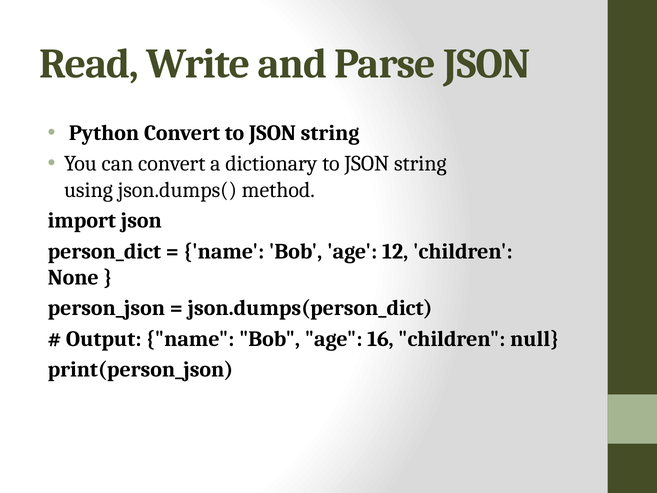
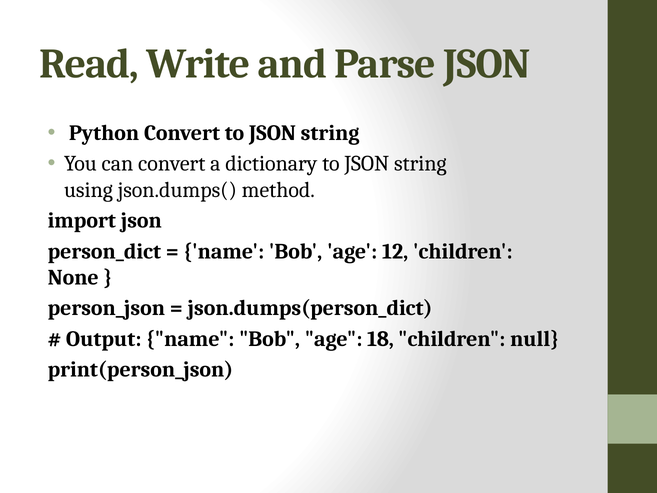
16: 16 -> 18 (380, 339)
